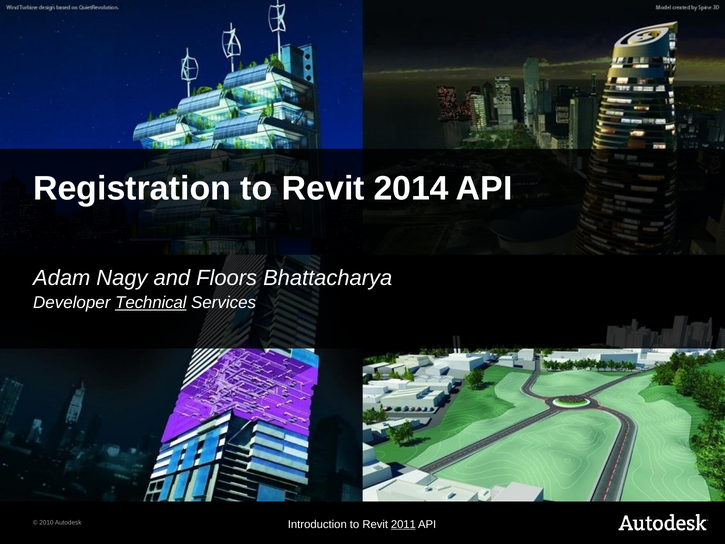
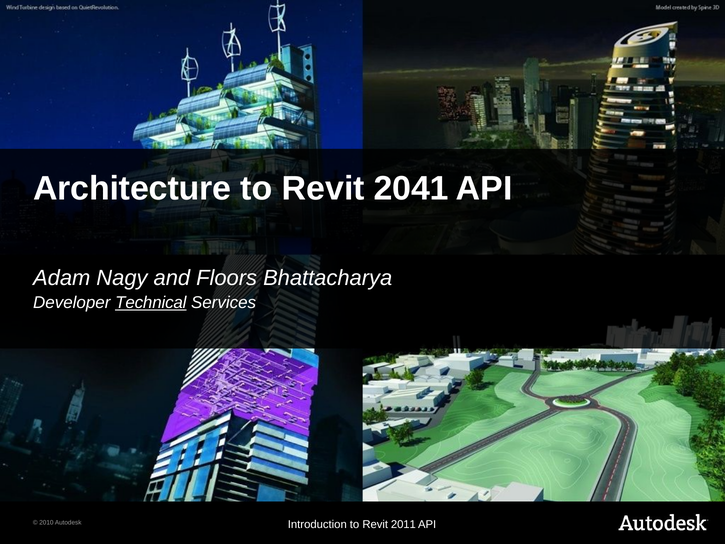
Registration: Registration -> Architecture (132, 188)
2014: 2014 -> 2041 (411, 188)
2011 underline: present -> none (403, 524)
